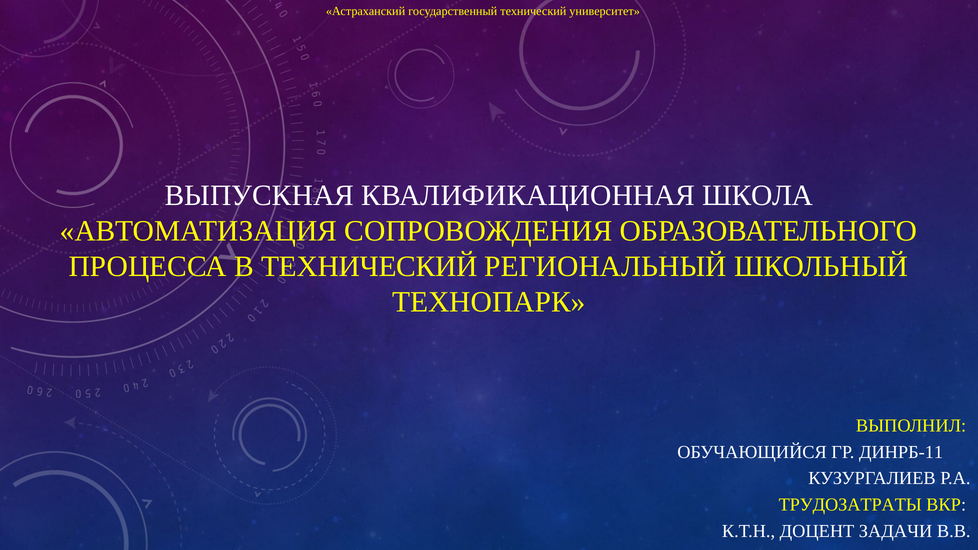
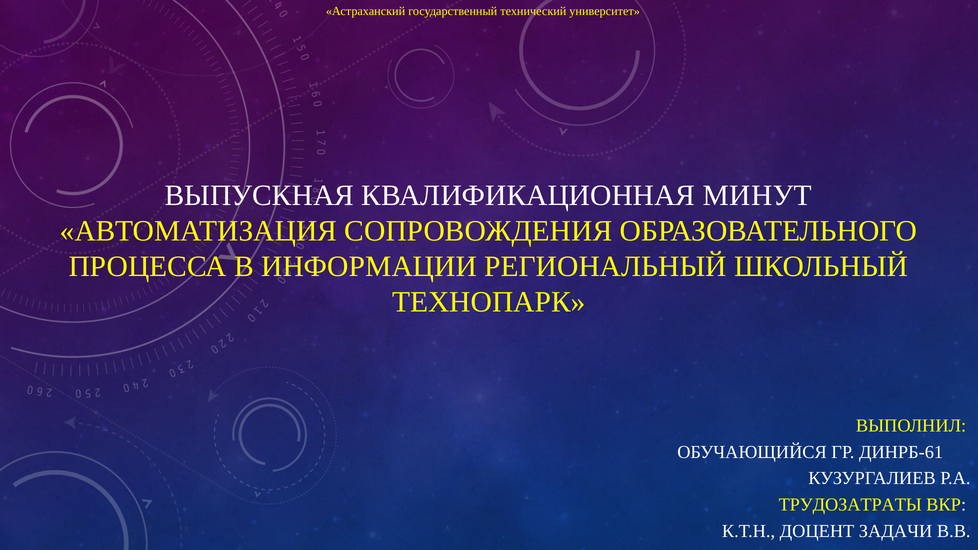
ШКОЛА: ШКОЛА -> МИНУТ (757, 196)
В ТЕХНИЧЕСКИЙ: ТЕХНИЧЕСКИЙ -> ИНФОРМАЦИИ (369, 267)
ДИНРБ-11: ДИНРБ-11 -> ДИНРБ-61 (901, 452)
